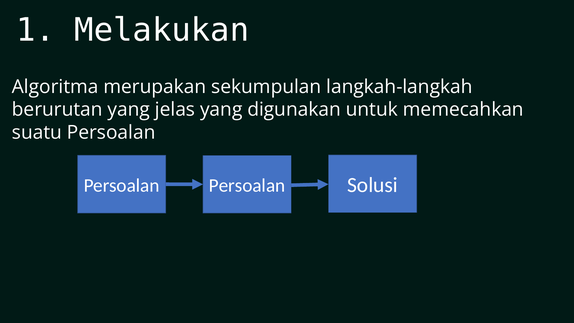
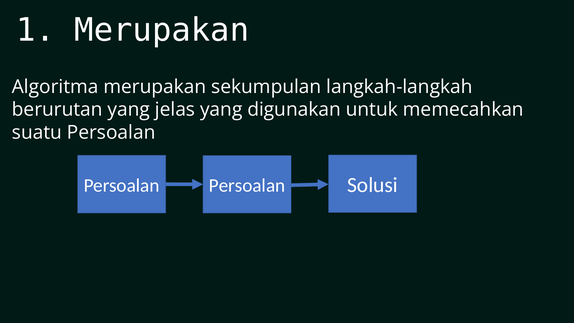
1 Melakukan: Melakukan -> Merupakan (162, 30)
